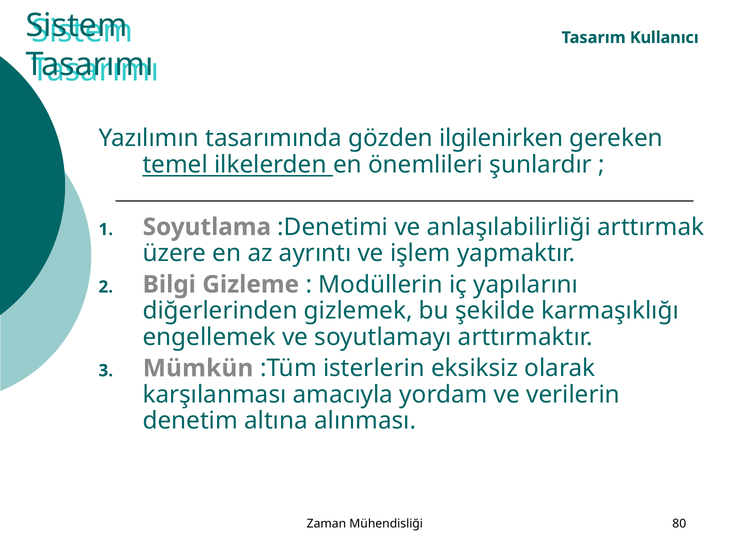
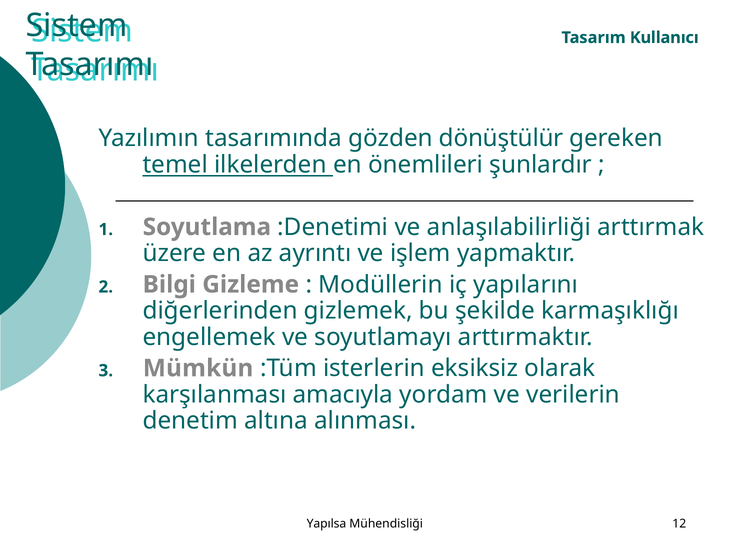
ilgilenirken: ilgilenirken -> dönüştülür (501, 138)
Zaman: Zaman -> Yapılsa (326, 523)
80: 80 -> 12 (679, 523)
